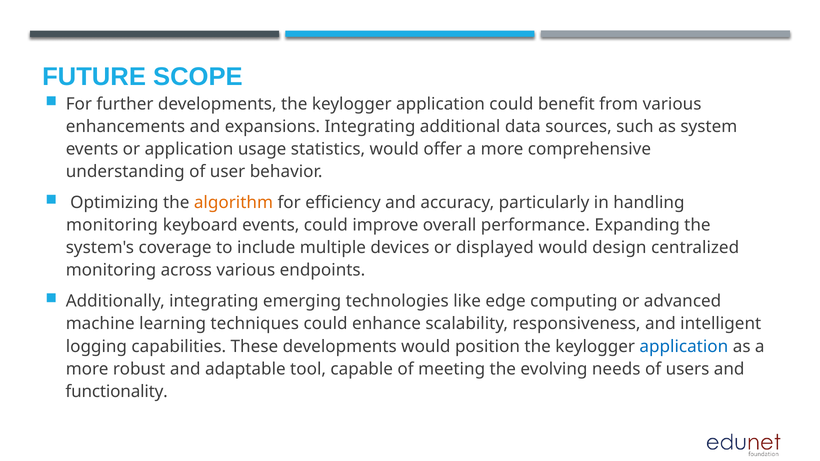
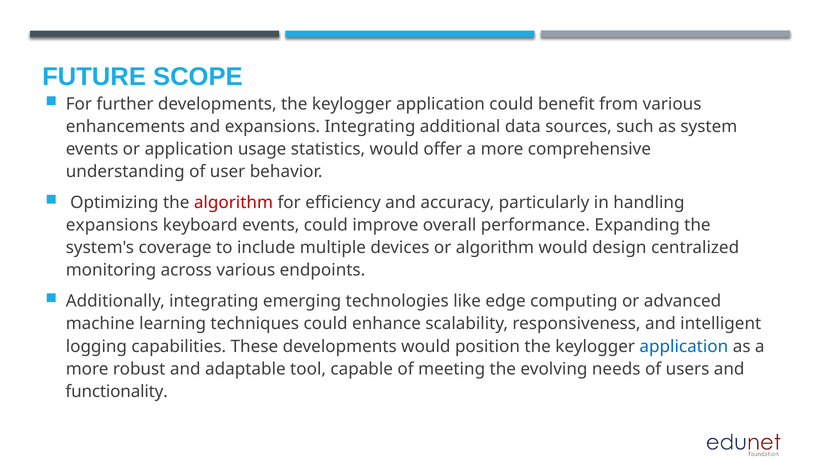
algorithm colour: orange -> red (233, 203)
monitoring: monitoring -> expansions (112, 225)
or displayed: displayed -> algorithm (495, 248)
